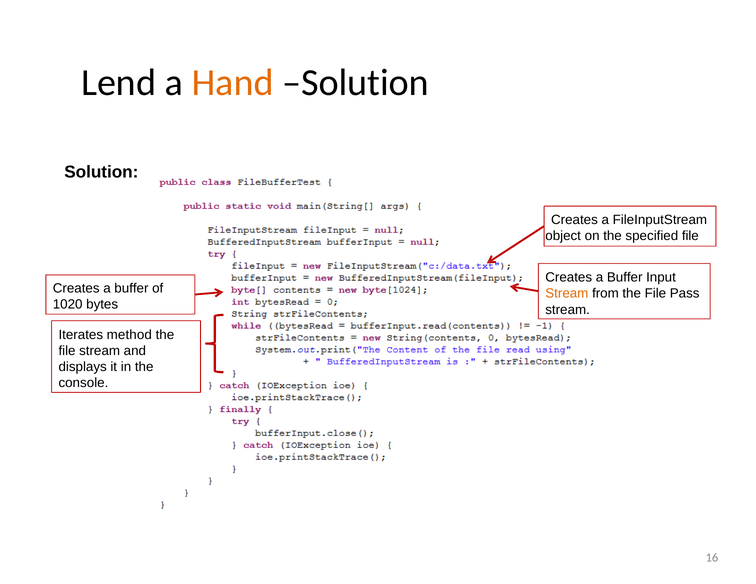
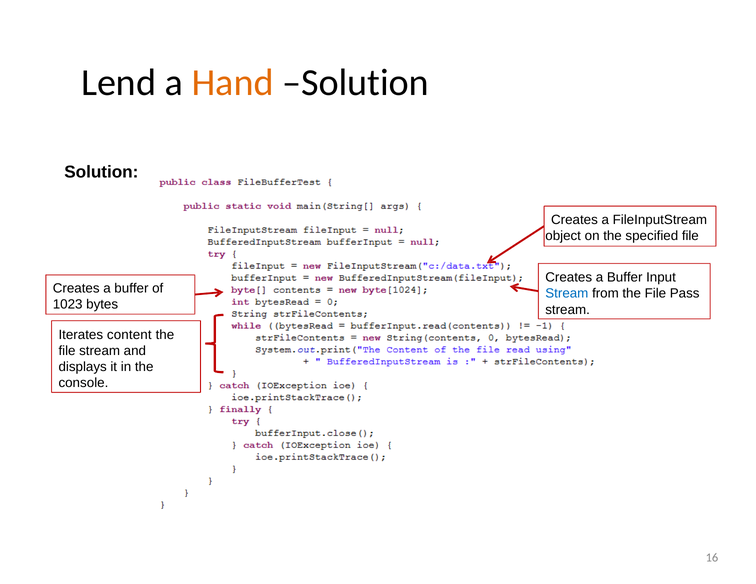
Stream colour: orange -> blue (567, 294)
1020: 1020 -> 1023 (68, 304)
method: method -> content (129, 335)
